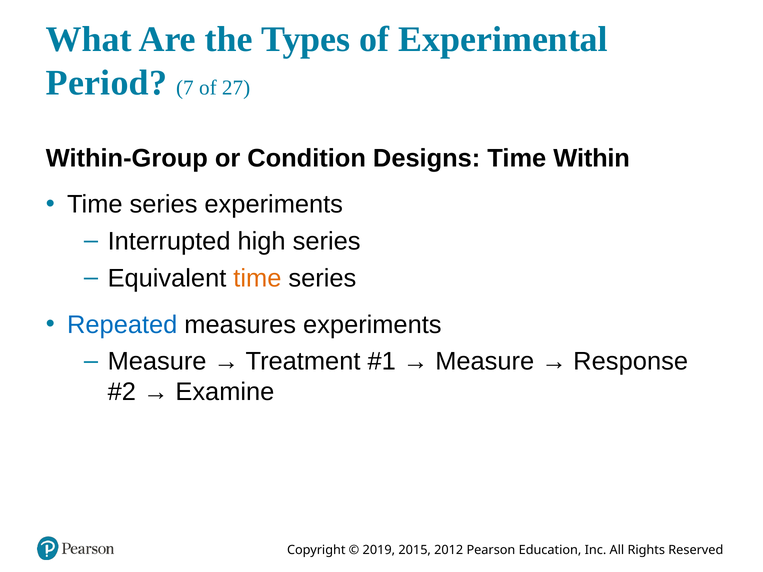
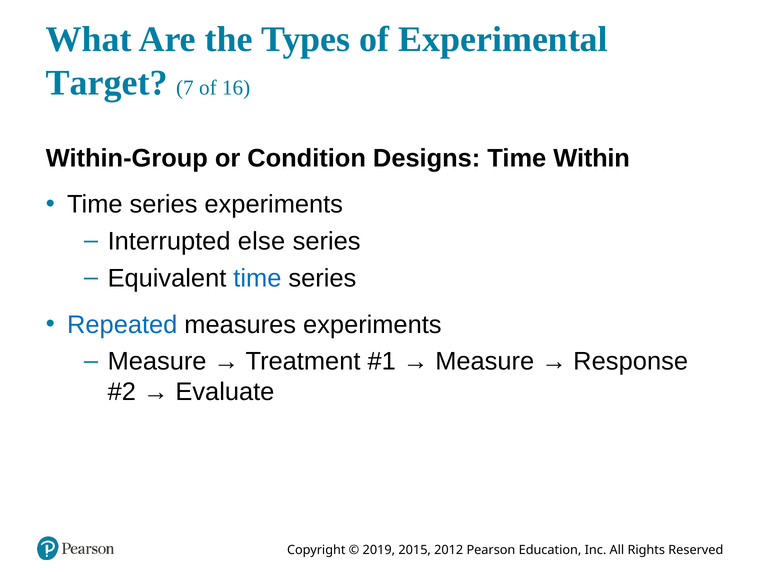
Period: Period -> Target (107, 83)
27: 27 -> 16 (236, 88)
high: high -> else (261, 242)
time colour: orange -> blue (257, 278)
Examine: Examine -> Evaluate (225, 392)
